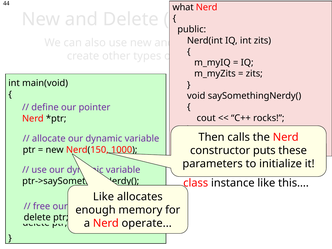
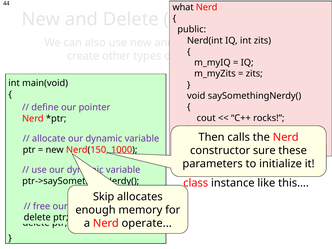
puts: puts -> sure (264, 151)
Like: Like -> Skip (104, 197)
